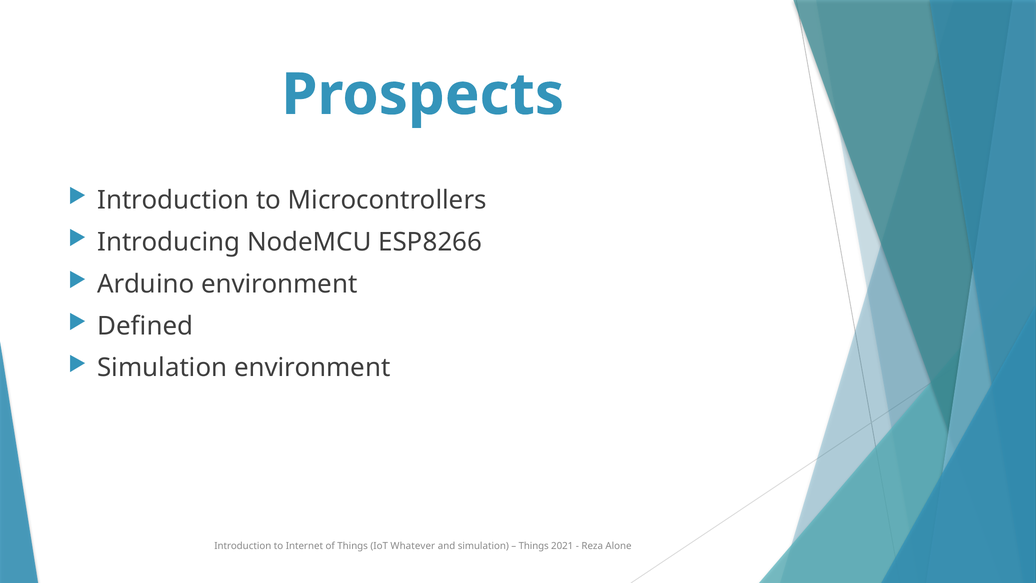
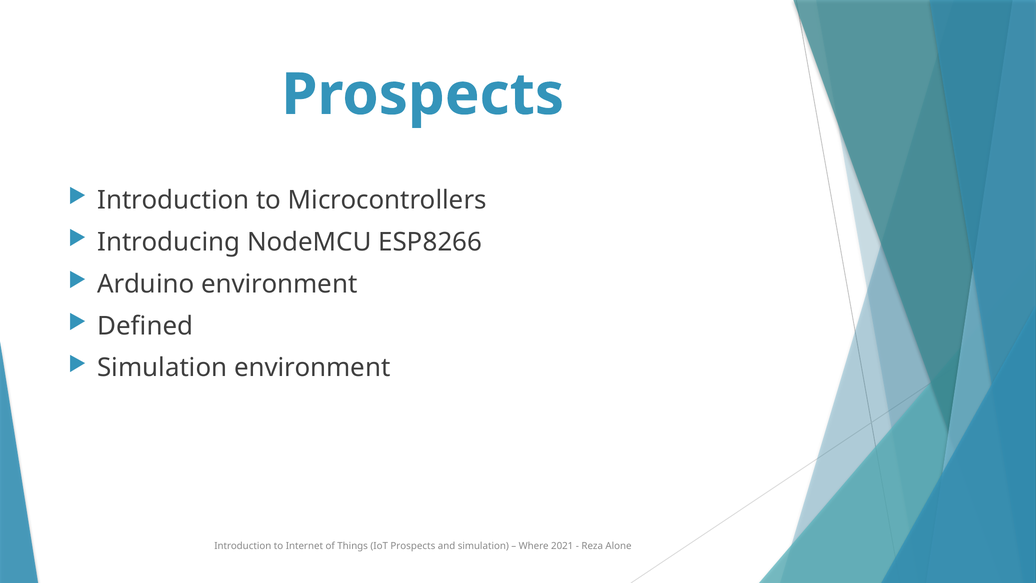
IoT Whatever: Whatever -> Prospects (413, 546)
Things: Things -> Where (534, 546)
